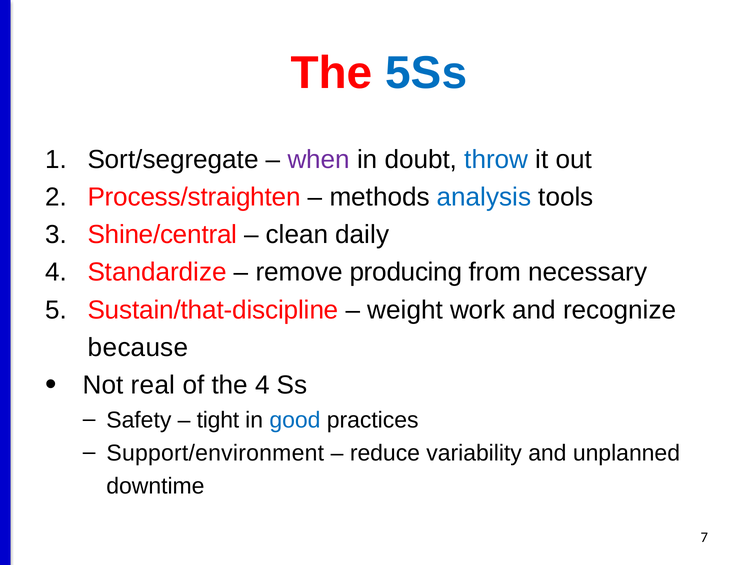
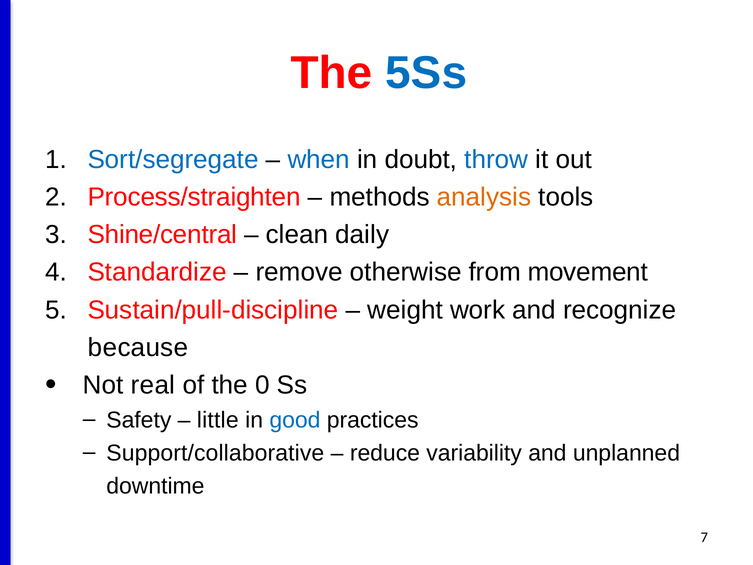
Sort/segregate colour: black -> blue (173, 159)
when colour: purple -> blue (319, 159)
analysis colour: blue -> orange (484, 197)
producing: producing -> otherwise (406, 272)
necessary: necessary -> movement (588, 272)
Sustain/that-discipline: Sustain/that-discipline -> Sustain/pull-discipline (213, 310)
the 4: 4 -> 0 (262, 385)
tight: tight -> little (218, 420)
Support/environment: Support/environment -> Support/collaborative (215, 453)
